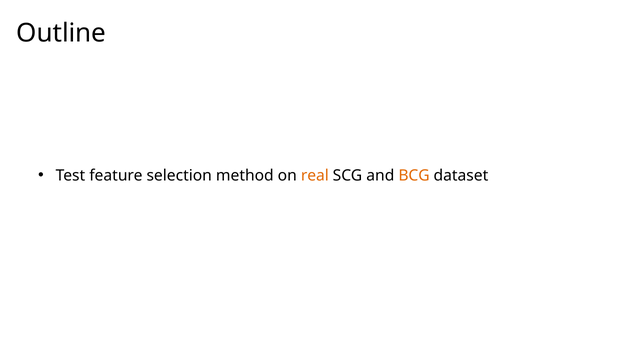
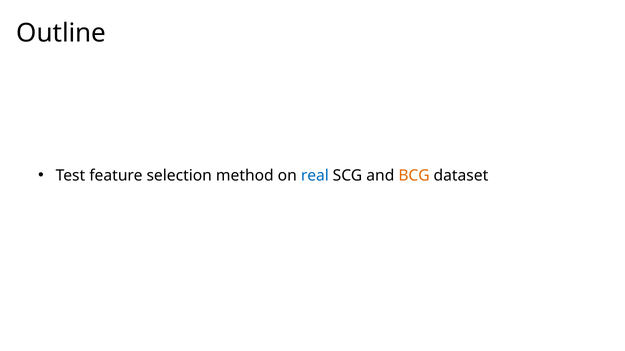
real colour: orange -> blue (315, 176)
